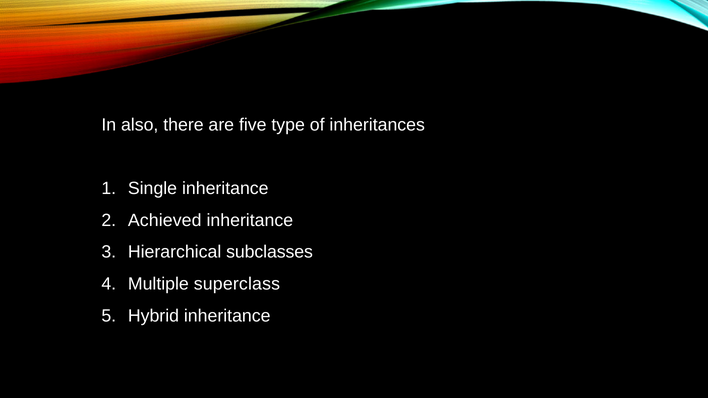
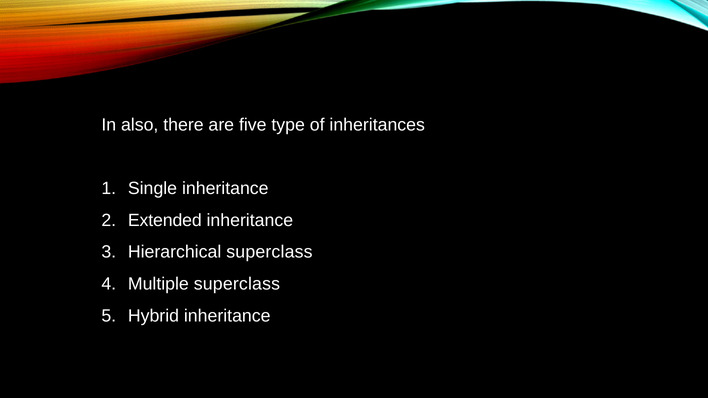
Achieved: Achieved -> Extended (165, 220)
Hierarchical subclasses: subclasses -> superclass (269, 252)
